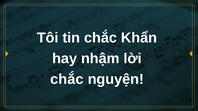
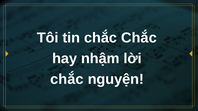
chắc Khẩn: Khẩn -> Chắc (139, 38)
